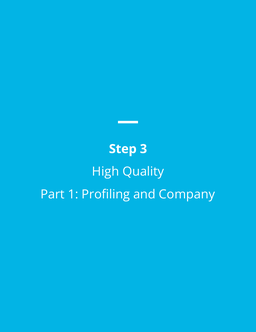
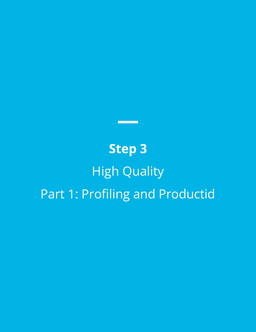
Company: Company -> Productid (187, 194)
